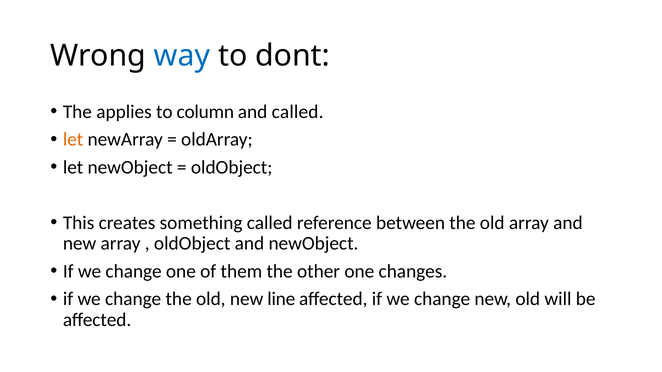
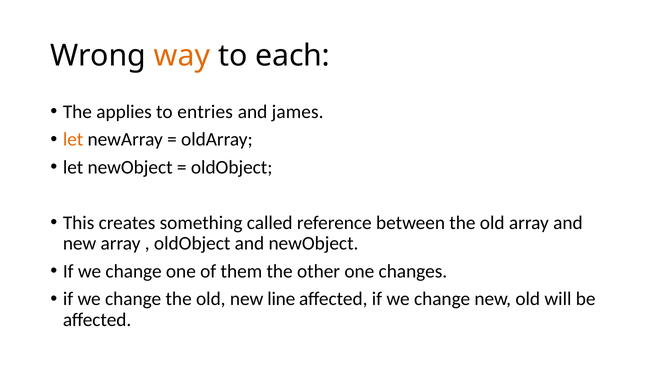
way colour: blue -> orange (182, 56)
dont: dont -> each (293, 56)
column: column -> entries (205, 112)
and called: called -> james (298, 112)
